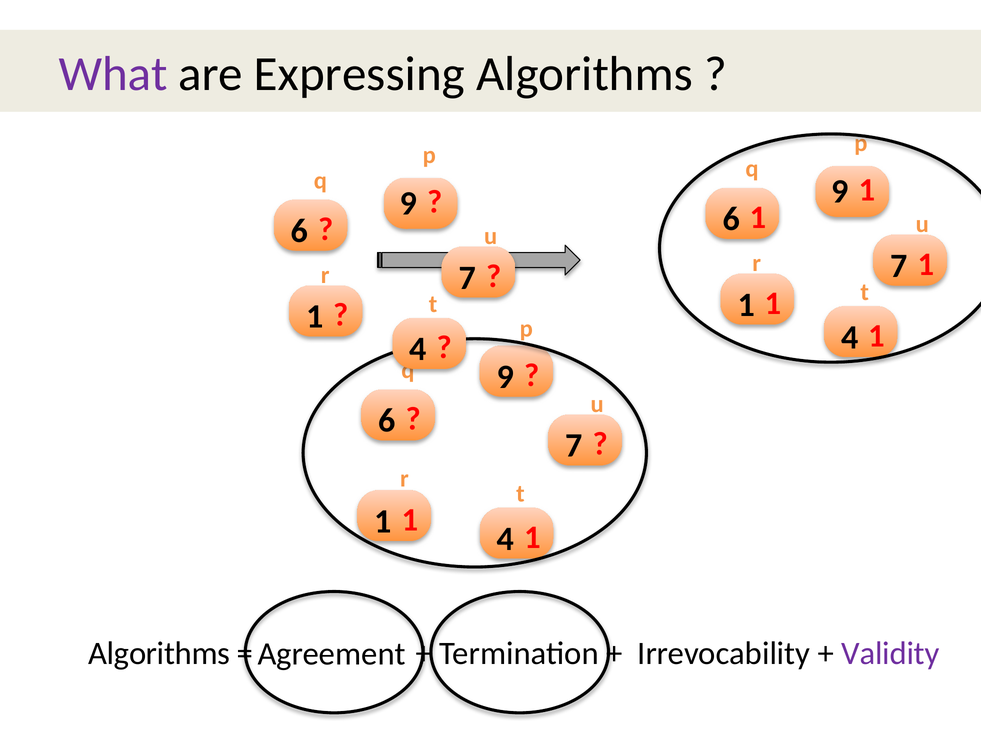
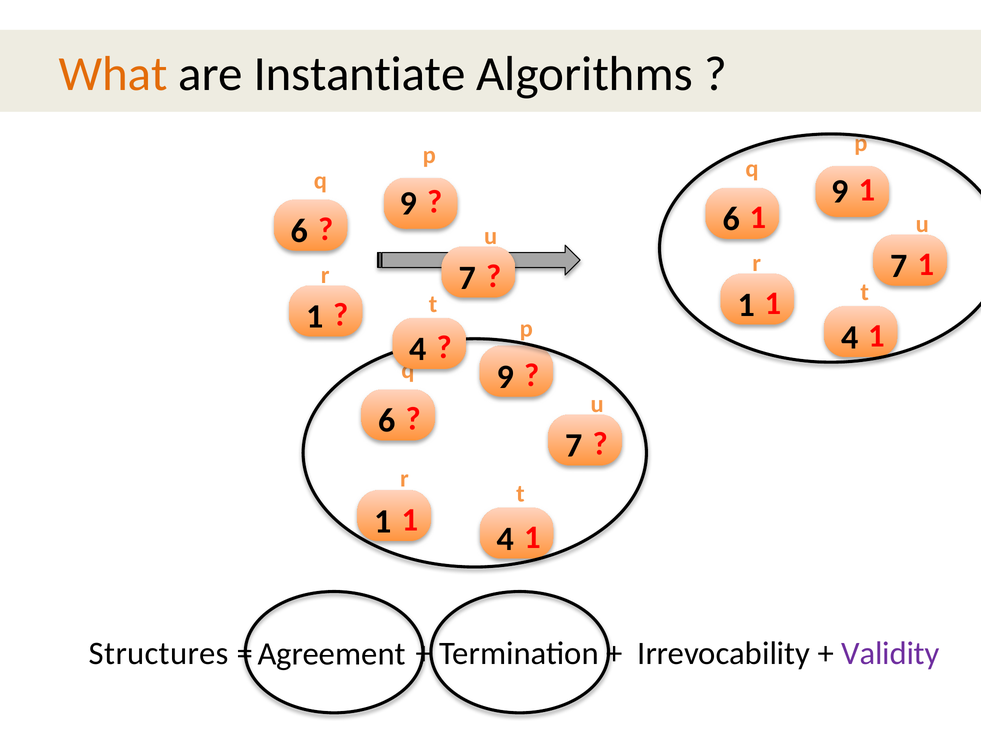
What colour: purple -> orange (113, 74)
Expressing: Expressing -> Instantiate (360, 74)
Algorithms: Algorithms -> Structures (159, 653)
